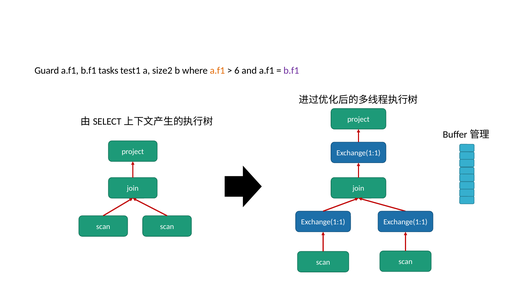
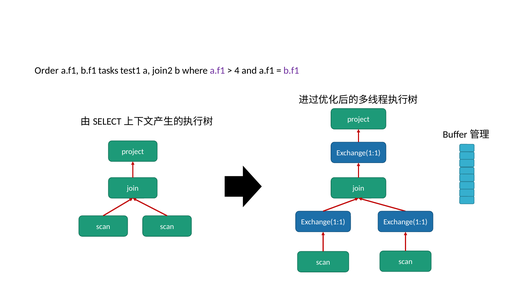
Guard: Guard -> Order (47, 71)
size2: size2 -> join2 (162, 71)
a.f1 colour: orange -> purple (217, 71)
6: 6 -> 4 (237, 71)
